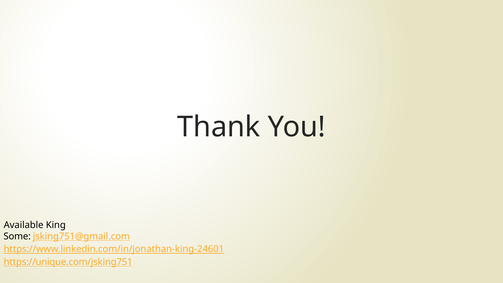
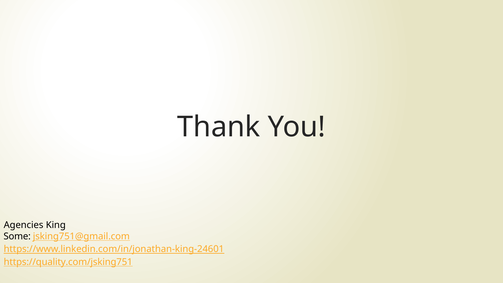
Available: Available -> Agencies (24, 225)
https://unique.com/jsking751: https://unique.com/jsking751 -> https://quality.com/jsking751 (68, 262)
